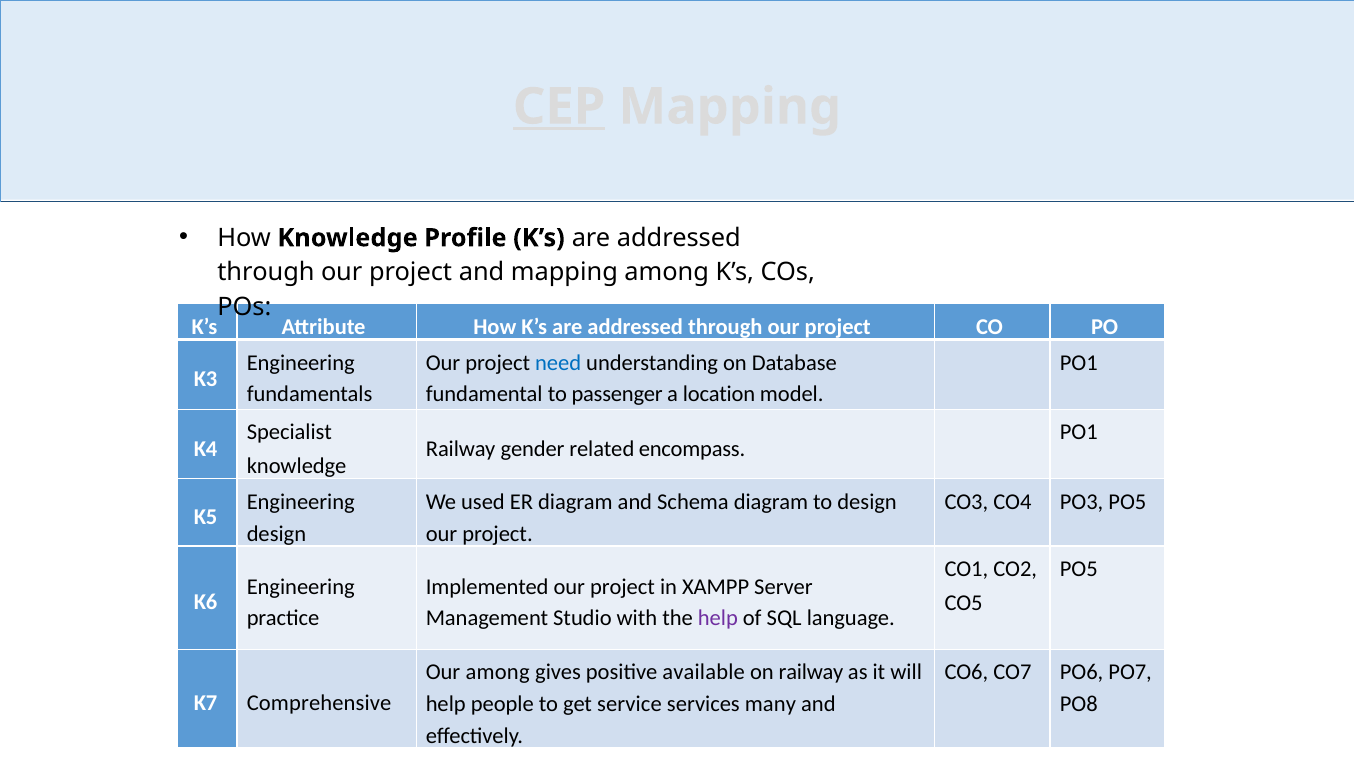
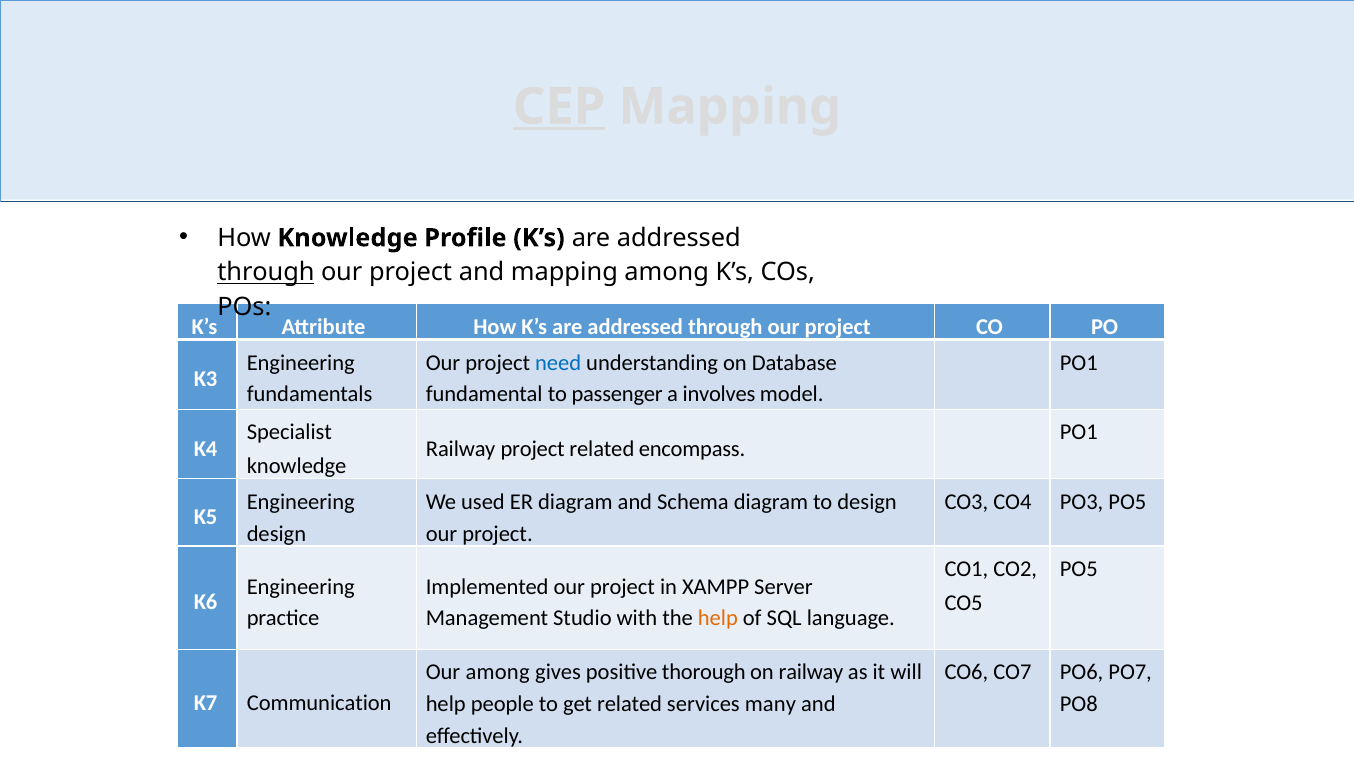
through underline: none -> present (266, 272)
location: location -> involves (719, 394)
Railway gender: gender -> project (533, 449)
help colour: purple -> orange (718, 618)
available: available -> thorough (704, 672)
Comprehensive: Comprehensive -> Communication (319, 703)
get service: service -> related (630, 704)
